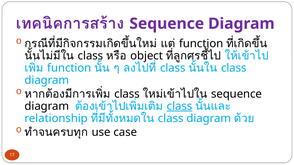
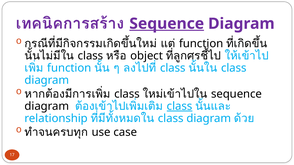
Sequence underline: none -> present (167, 24)
